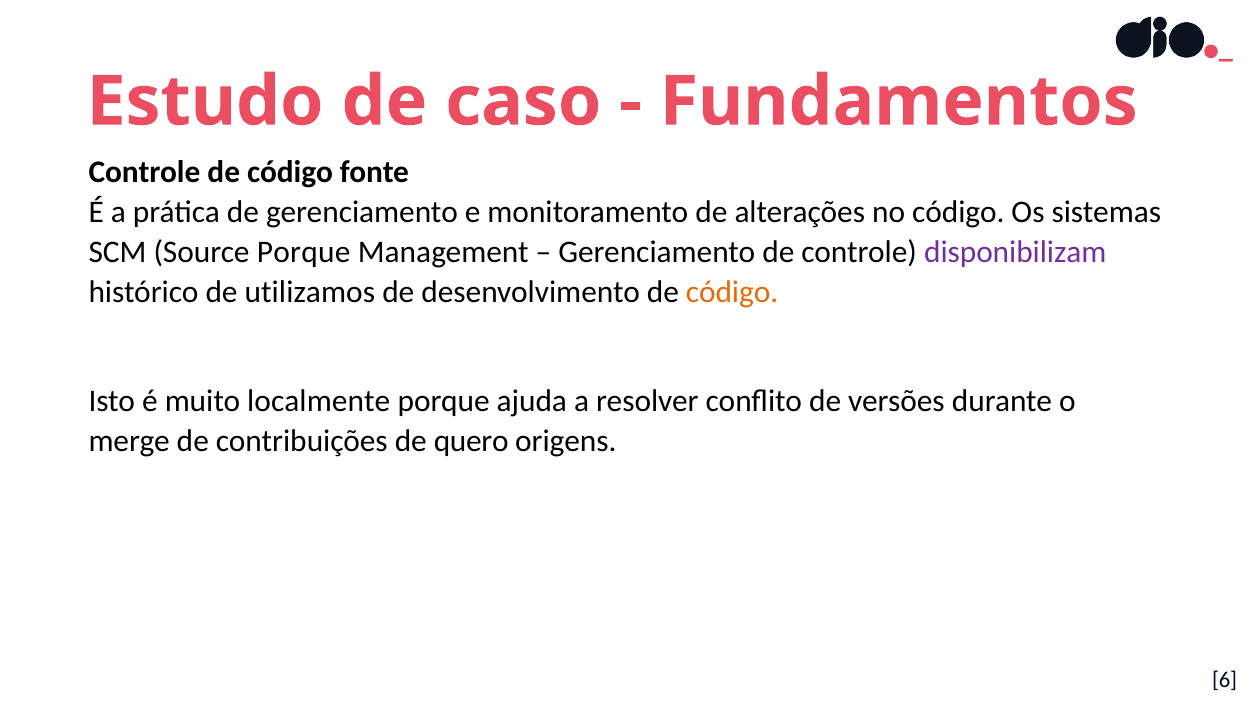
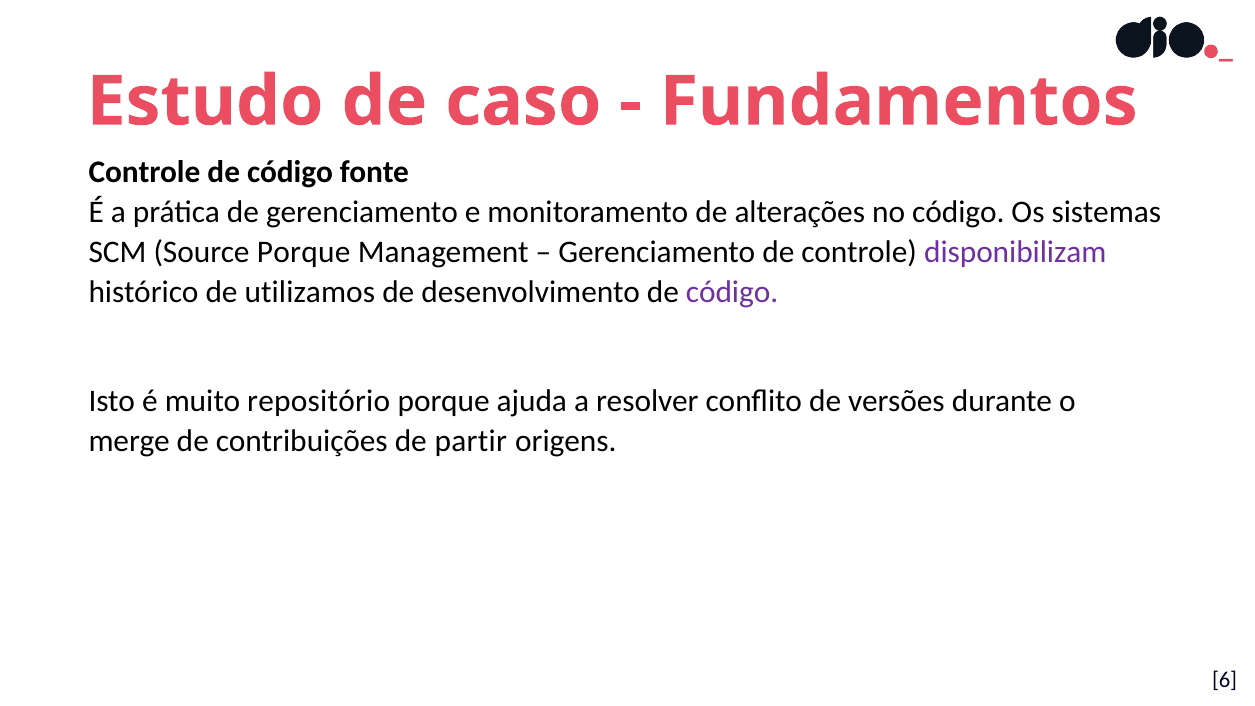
código colour: orange -> purple (732, 293)
localmente: localmente -> repositório (319, 401)
quero: quero -> partir (471, 441)
